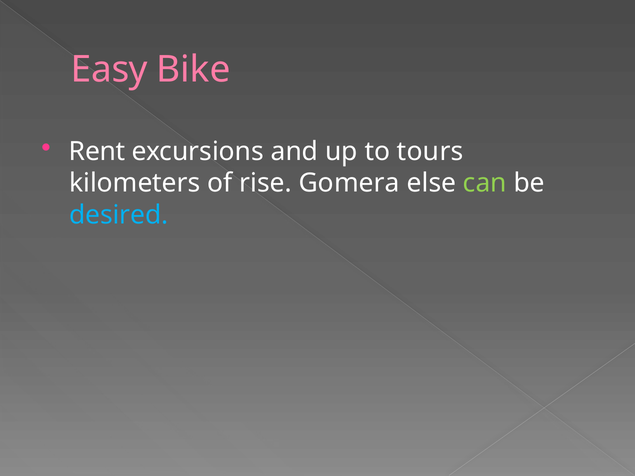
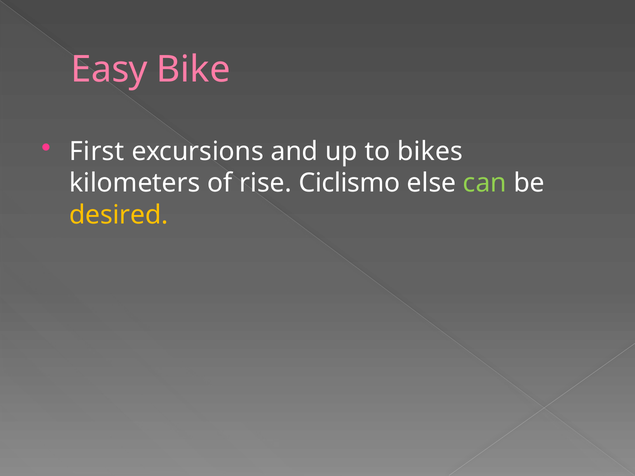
Rent: Rent -> First (97, 152)
tours: tours -> bikes (430, 152)
Gomera: Gomera -> Ciclismo (349, 183)
desired colour: light blue -> yellow (119, 215)
